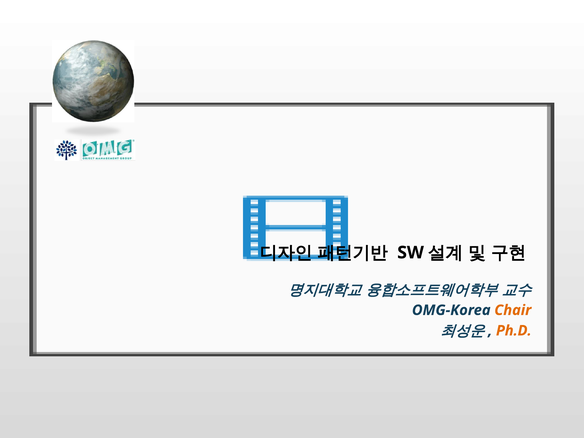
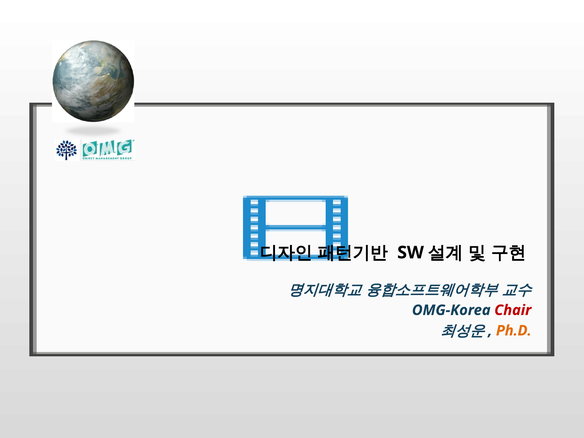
Chair colour: orange -> red (513, 310)
